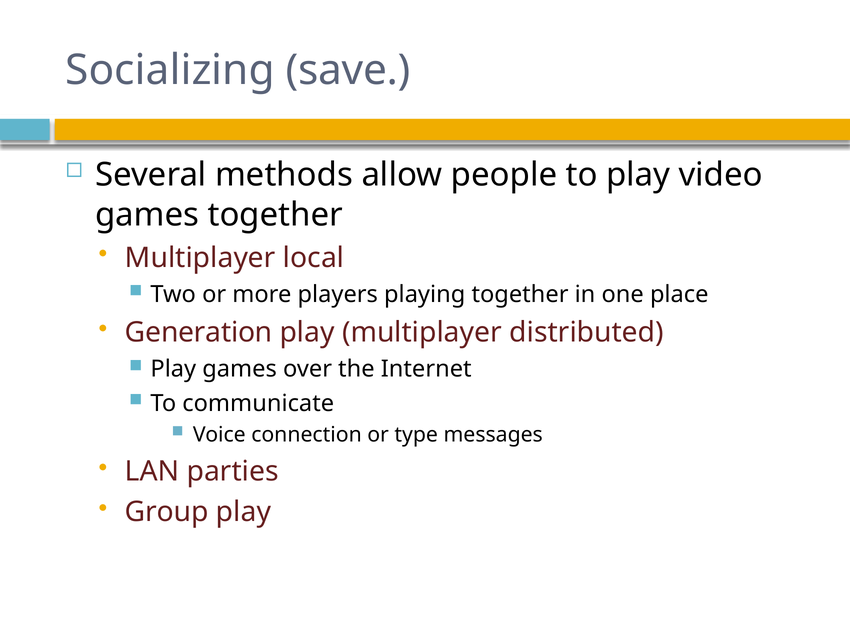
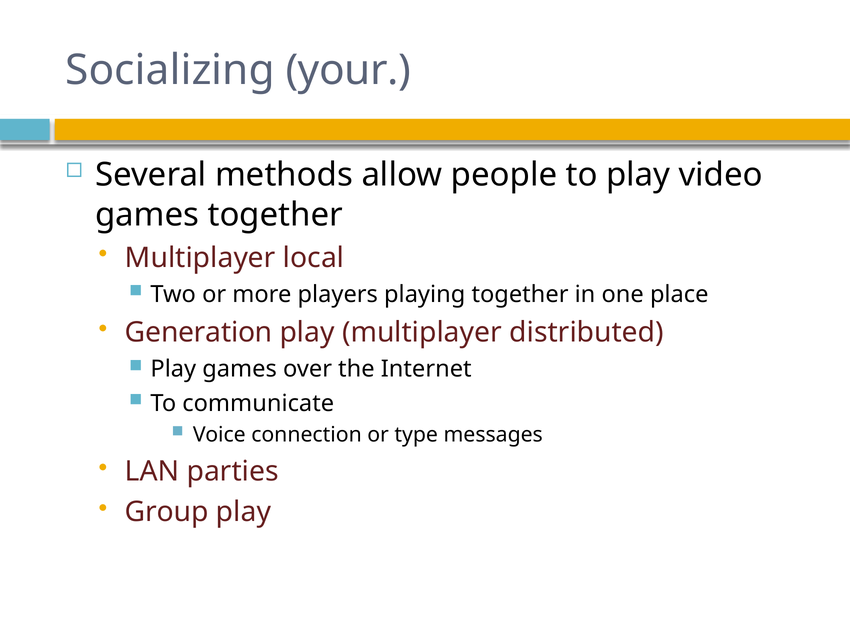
save: save -> your (348, 70)
